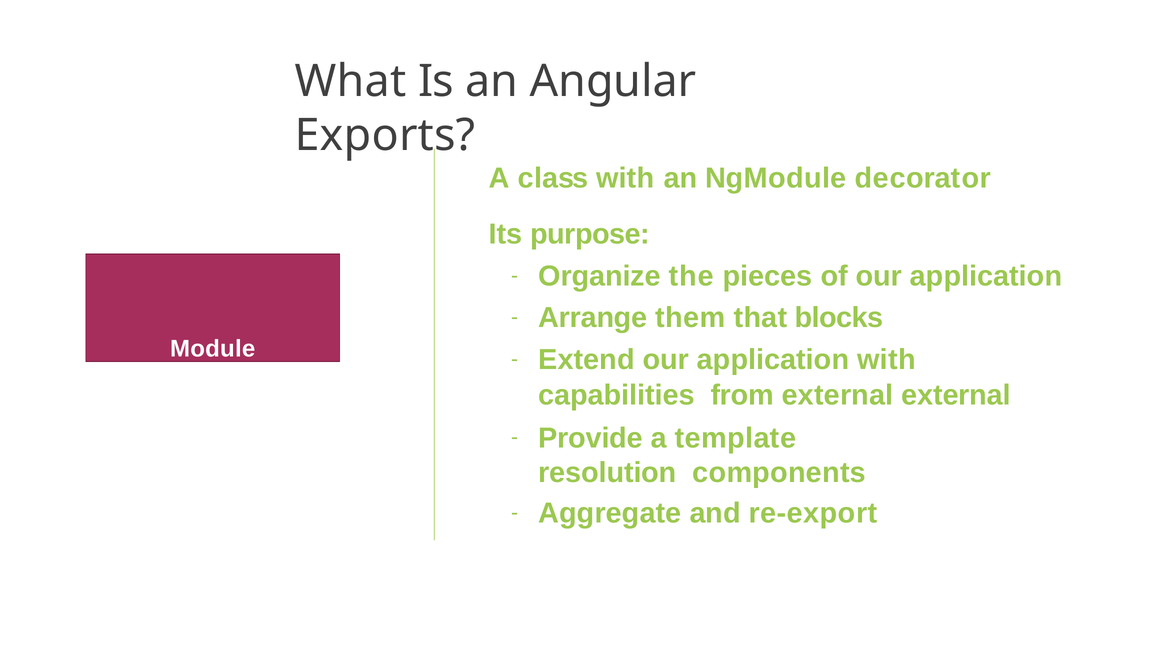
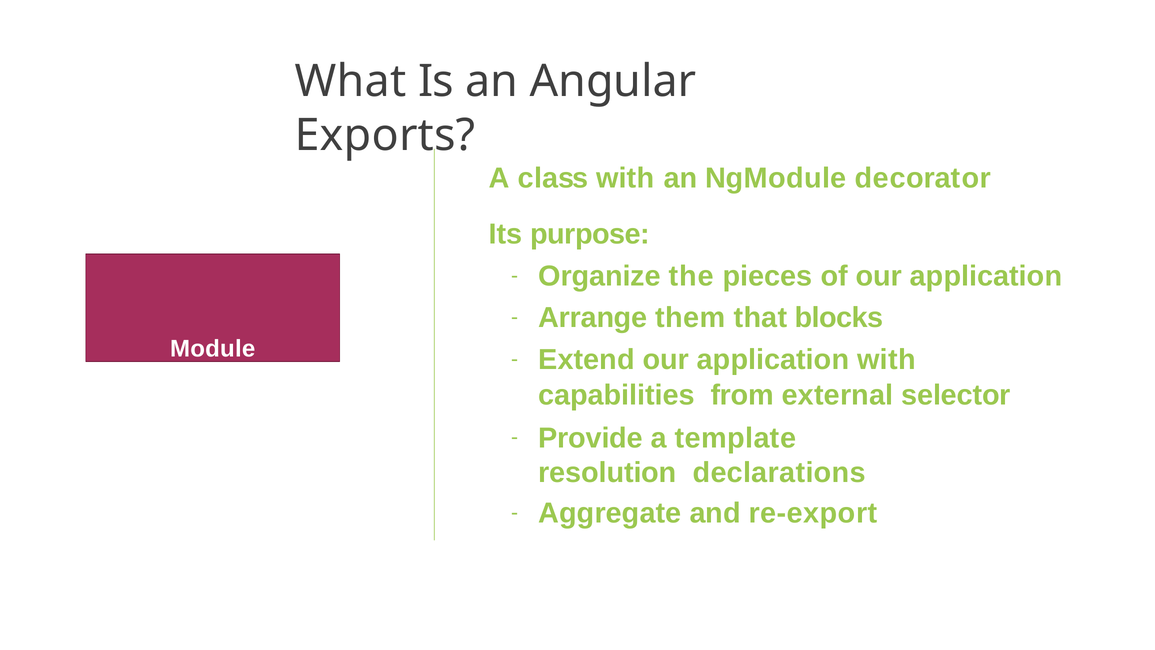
external external: external -> selector (956, 395)
components: components -> declarations (779, 472)
